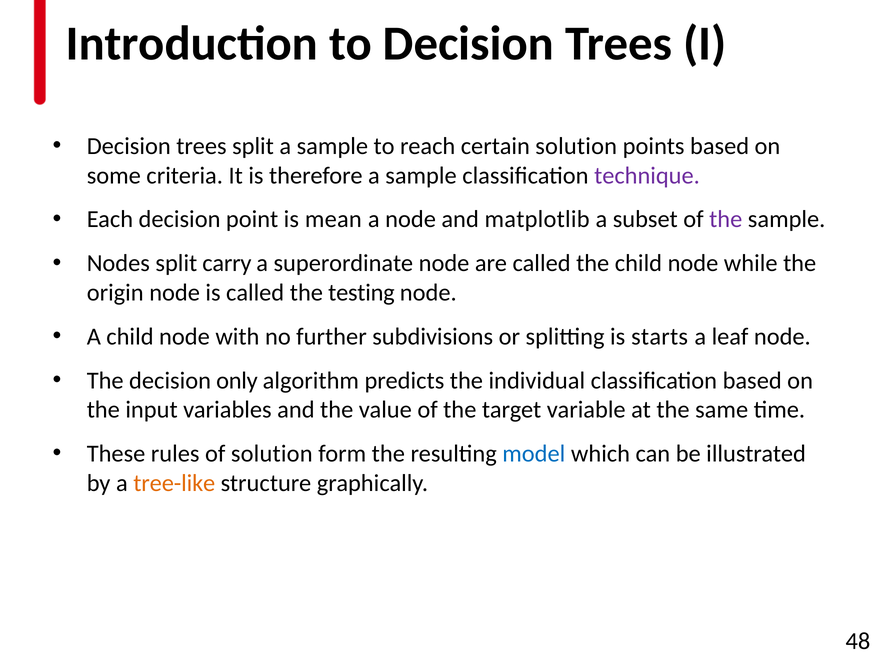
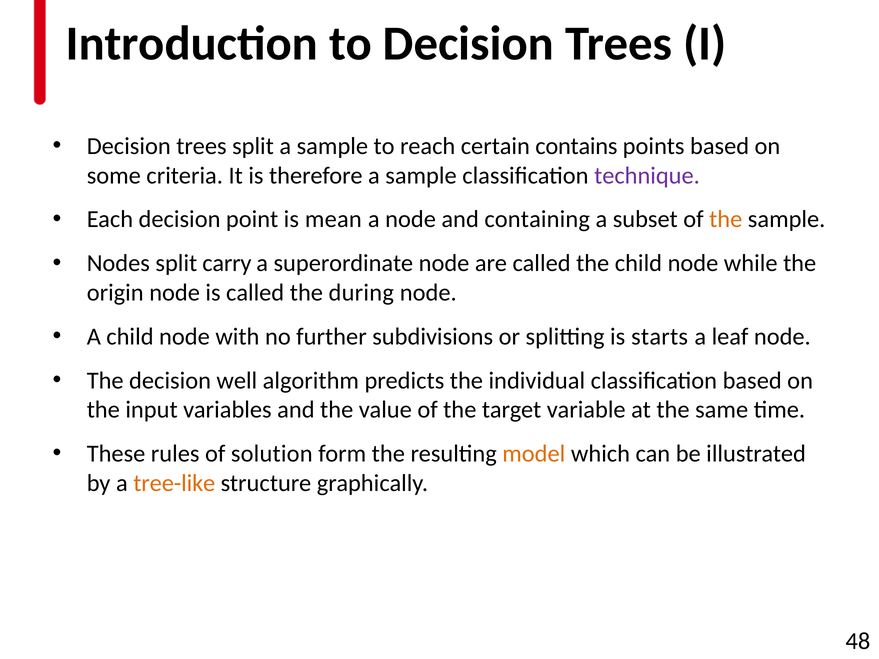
certain solution: solution -> contains (576, 146)
matplotlib: matplotlib -> containing (537, 220)
the colour: purple -> orange (726, 220)
testing: testing -> during (361, 293)
only: only -> well (237, 381)
model colour: blue -> orange (534, 454)
